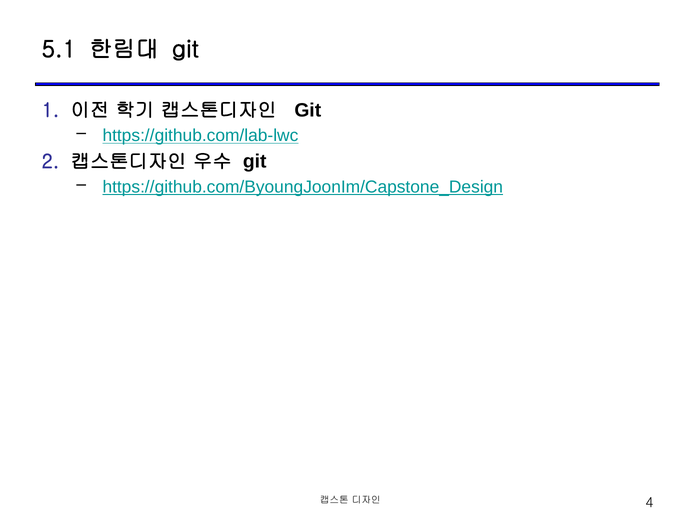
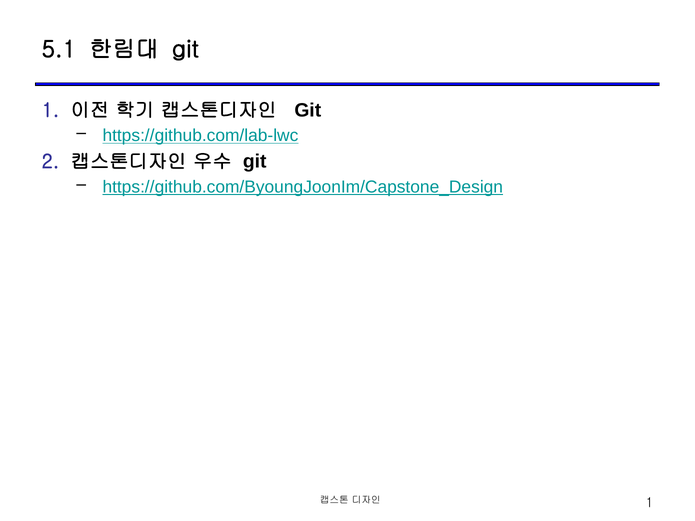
4: 4 -> 1 (649, 503)
